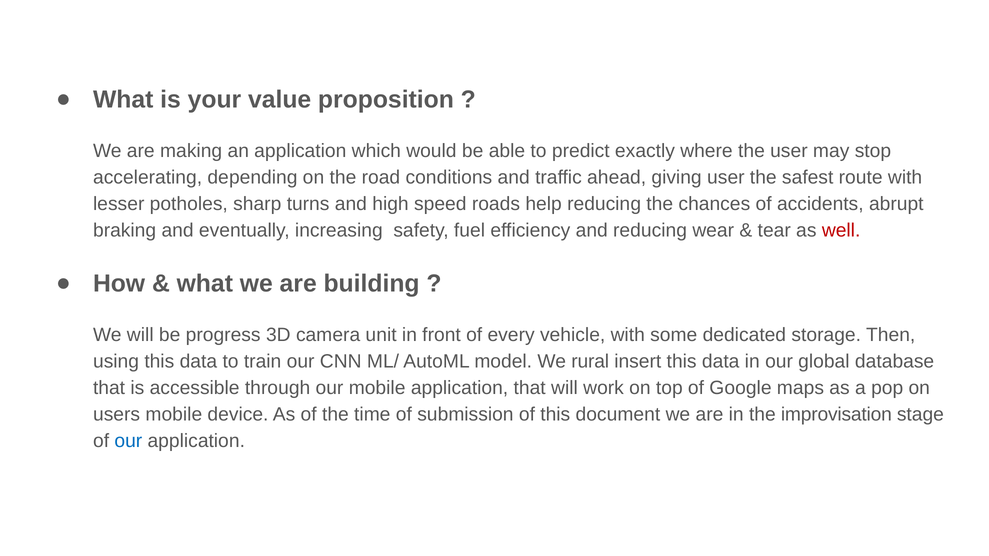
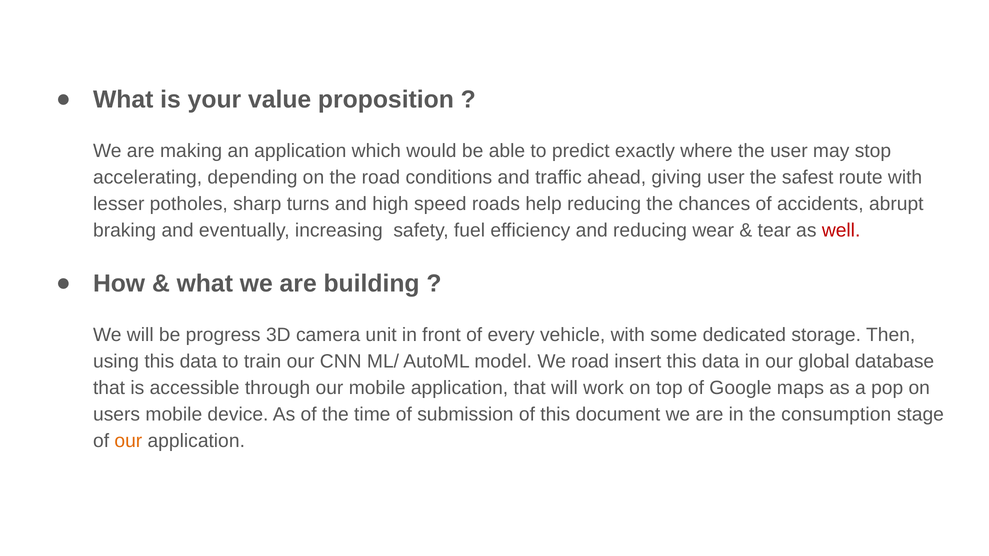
We rural: rural -> road (590, 362)
improvisation: improvisation -> consumption (836, 415)
our colour: blue -> orange (128, 441)
